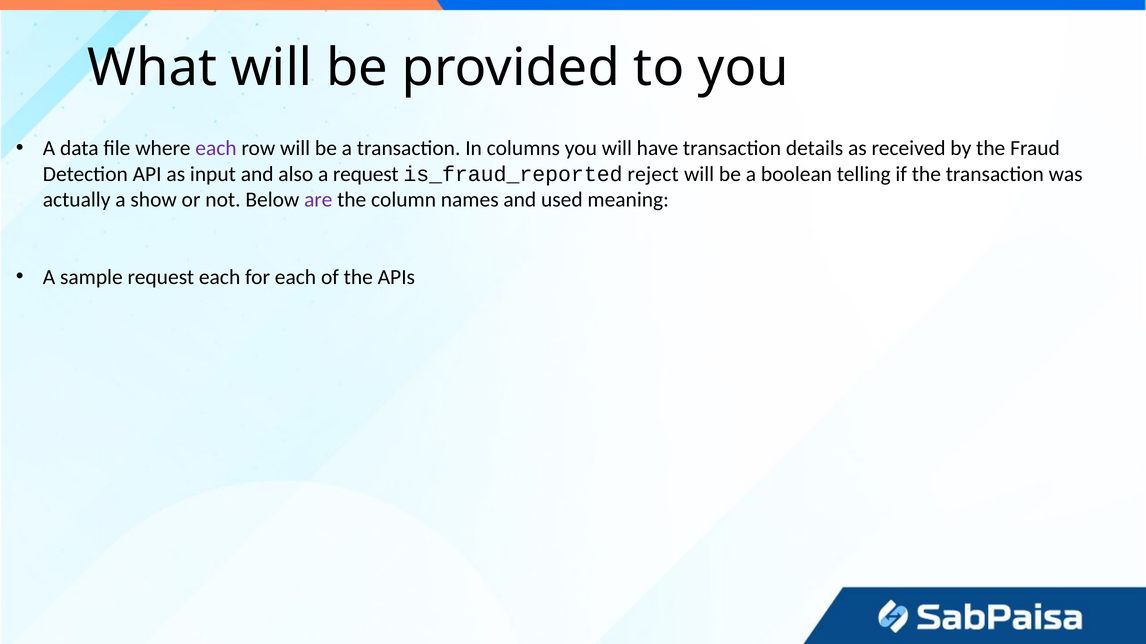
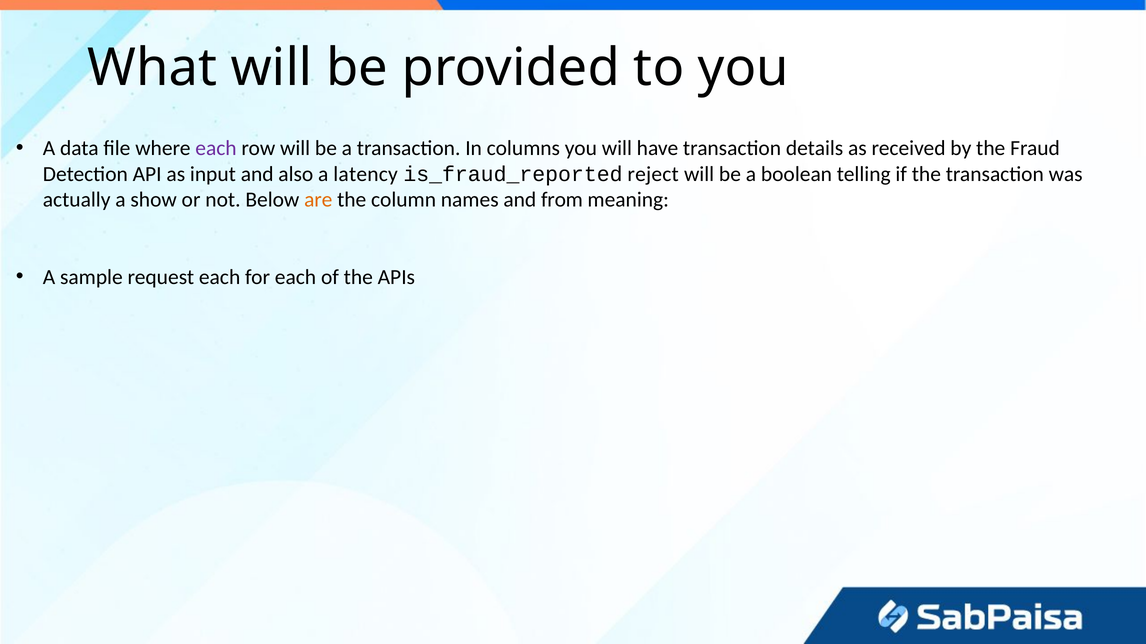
a request: request -> latency (366, 174)
are colour: purple -> orange (318, 200)
used: used -> from (562, 200)
